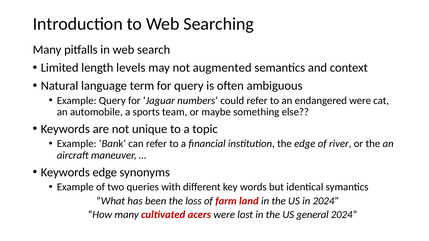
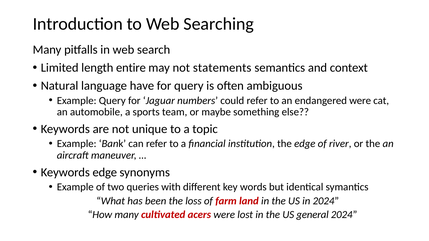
levels: levels -> entire (131, 68)
augmented: augmented -> statements (222, 68)
term: term -> have (142, 86)
